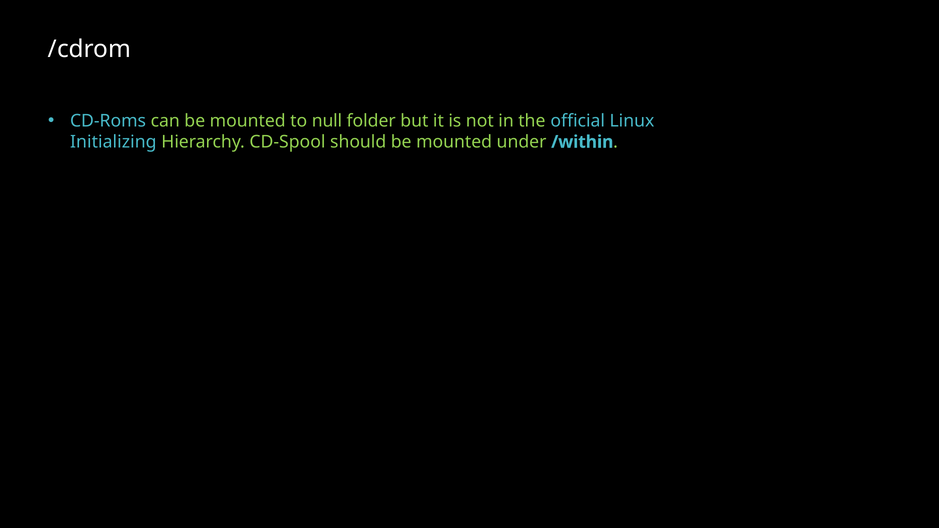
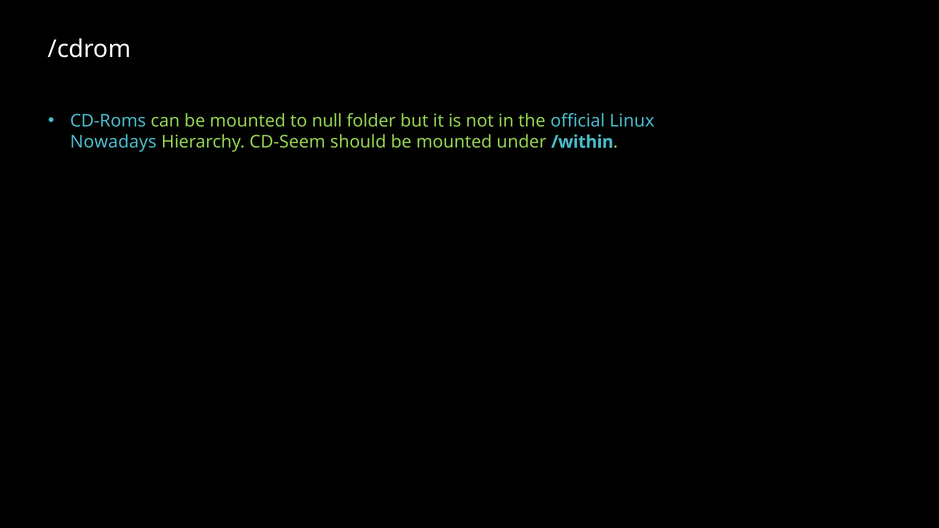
Initializing: Initializing -> Nowadays (113, 142)
CD-Spool: CD-Spool -> CD-Seem (287, 142)
